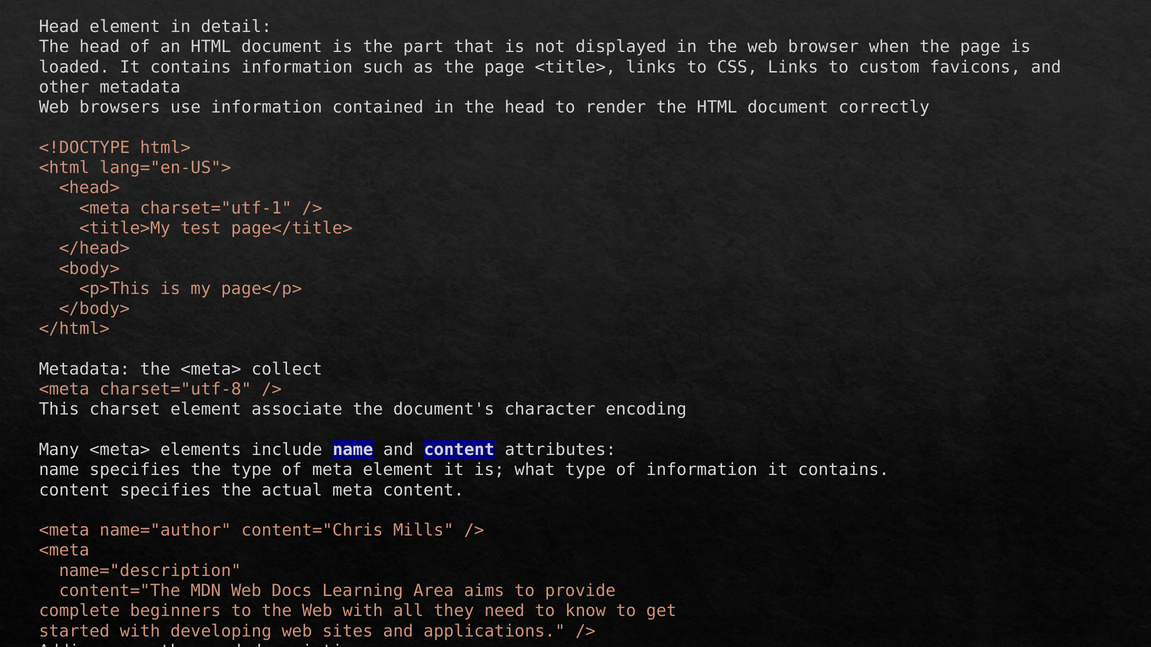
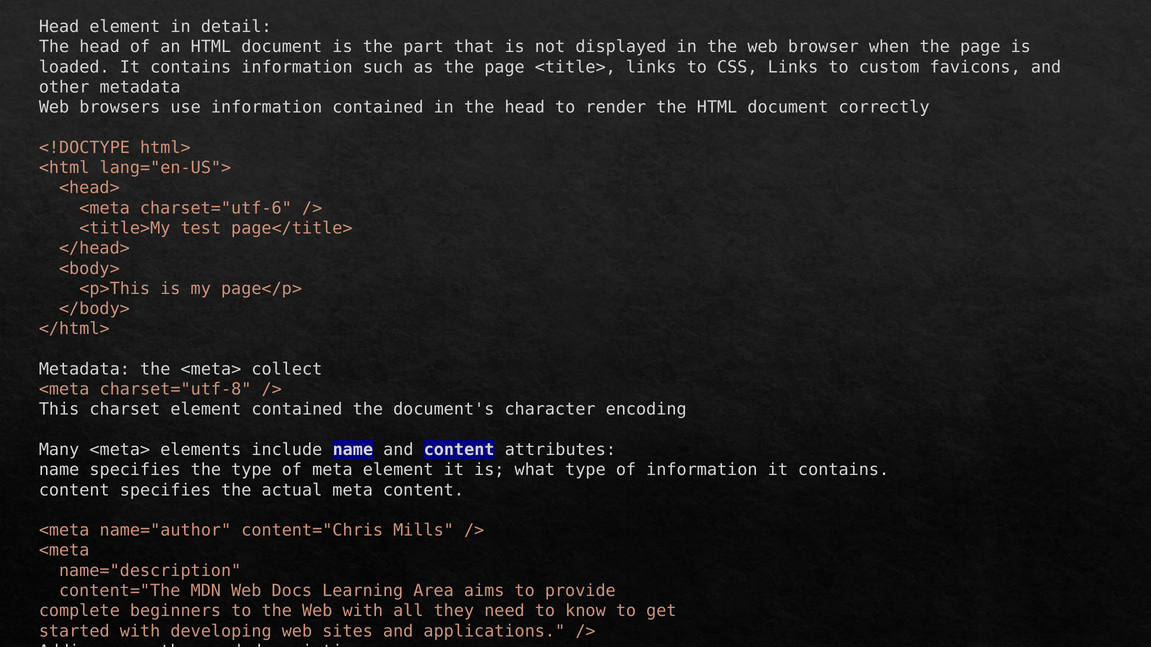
charset="utf-1: charset="utf-1 -> charset="utf-6 (216, 208)
element associate: associate -> contained (297, 410)
